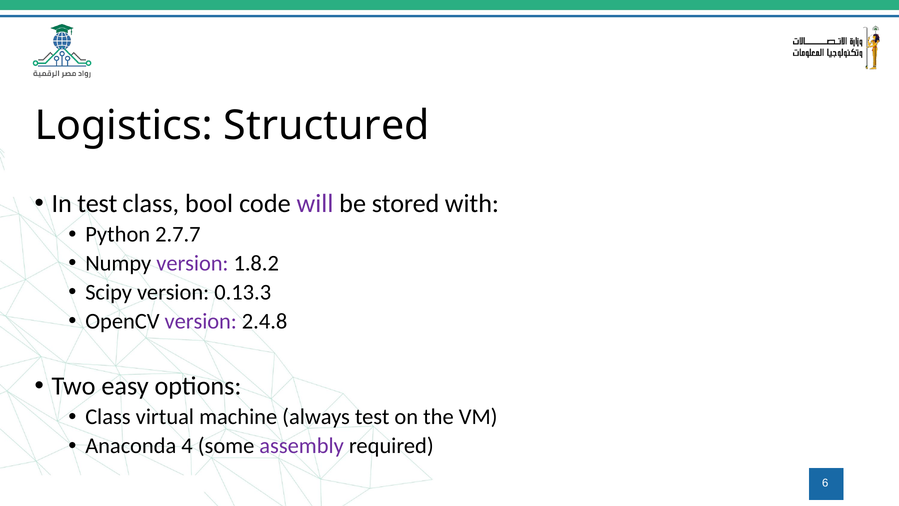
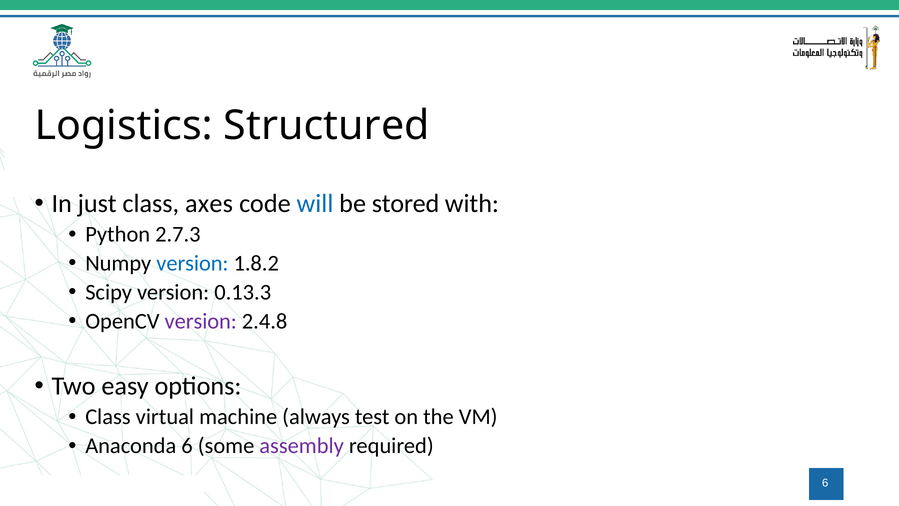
In test: test -> just (97, 203)
bool: bool -> axes (209, 203)
will colour: purple -> blue (315, 203)
2.7.7: 2.7.7 -> 2.7.3 (178, 234)
version colour: purple -> blue (192, 263)
Anaconda 4: 4 -> 6 (187, 446)
